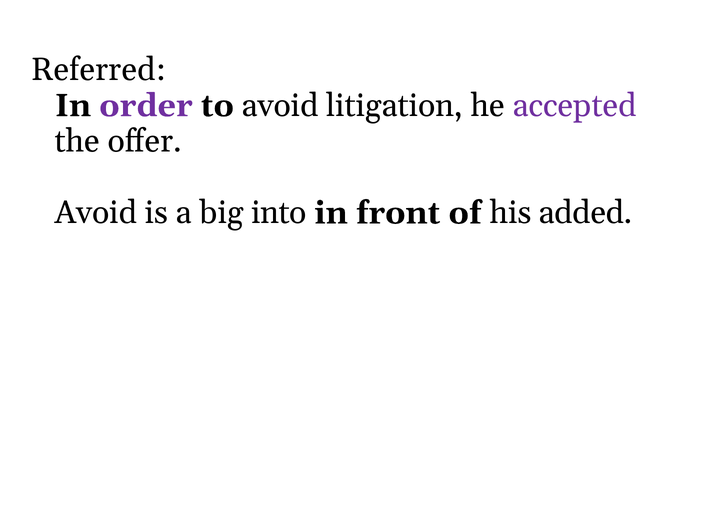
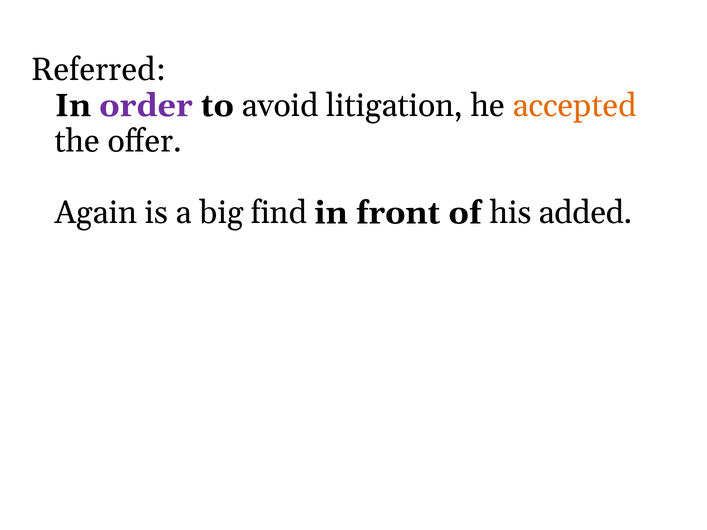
accepted colour: purple -> orange (575, 106)
Avoid: Avoid -> Again (96, 213)
into: into -> find (279, 213)
